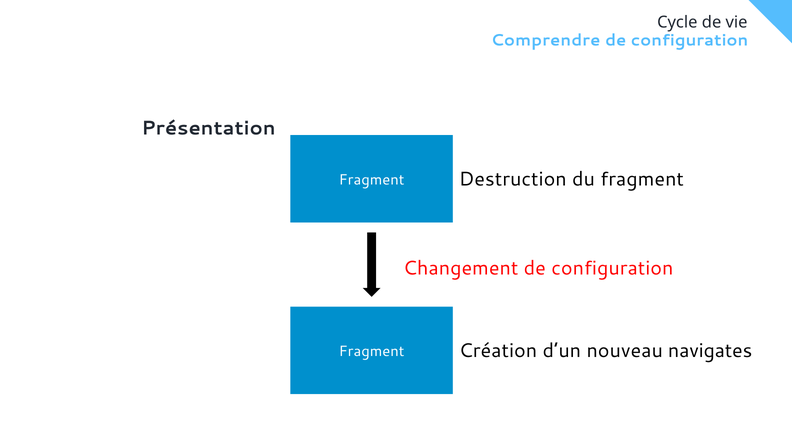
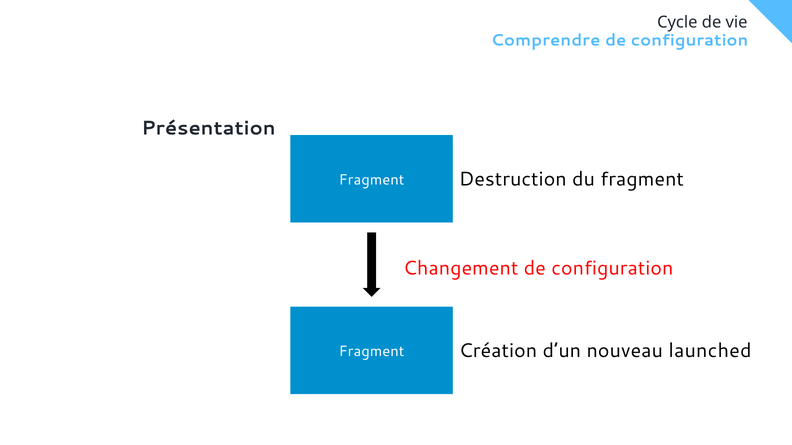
navigates: navigates -> launched (710, 351)
